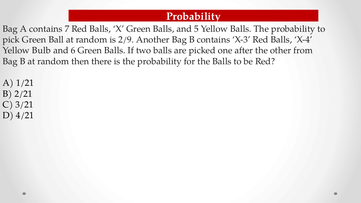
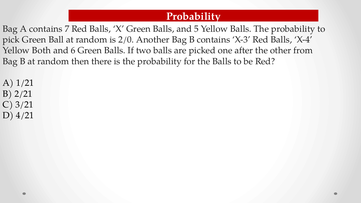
2/9: 2/9 -> 2/0 (126, 40)
Bulb: Bulb -> Both (41, 51)
